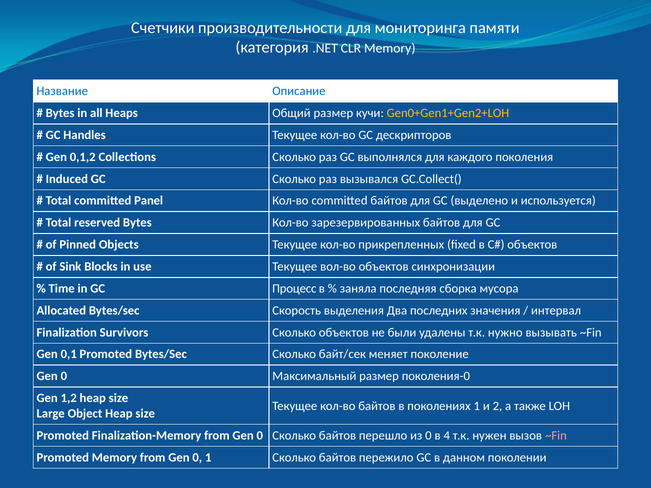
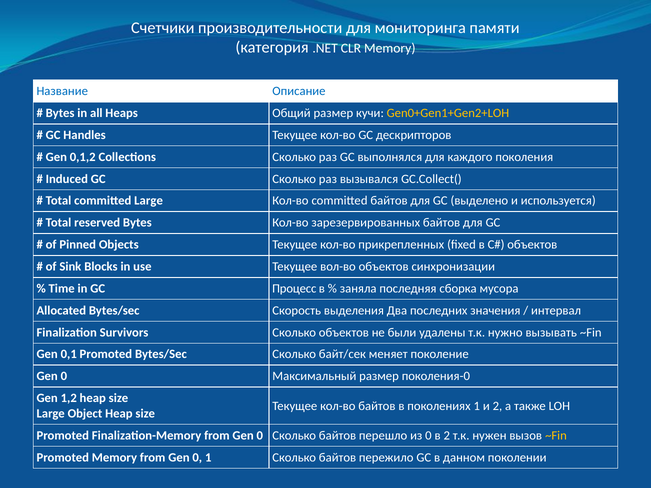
committed Panel: Panel -> Large (149, 201)
в 4: 4 -> 2 (447, 436)
~Fin colour: pink -> yellow (556, 436)
